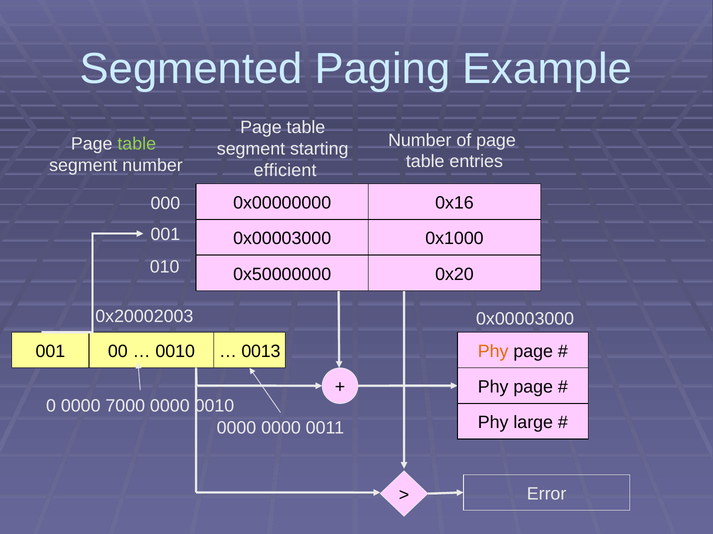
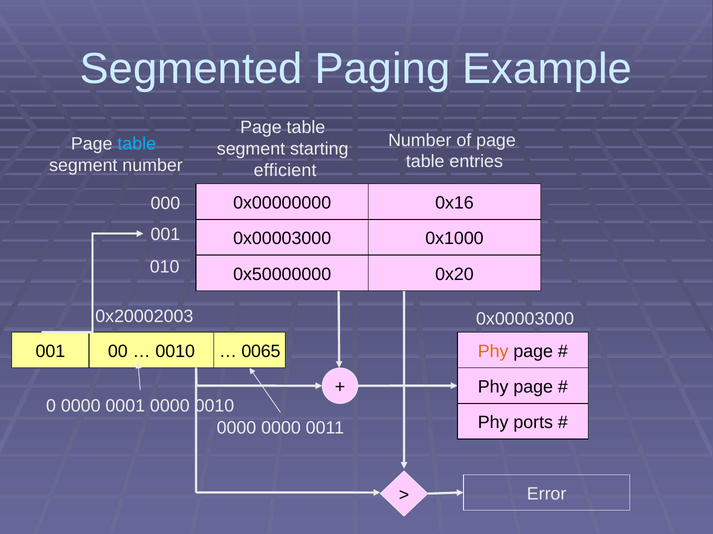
table colour: light green -> light blue (137, 144)
0013: 0013 -> 0065 (261, 352)
7000: 7000 -> 0001 (125, 406)
large: large -> ports (533, 423)
